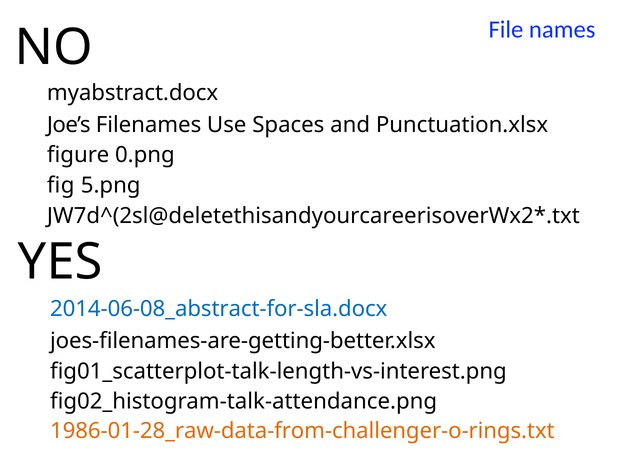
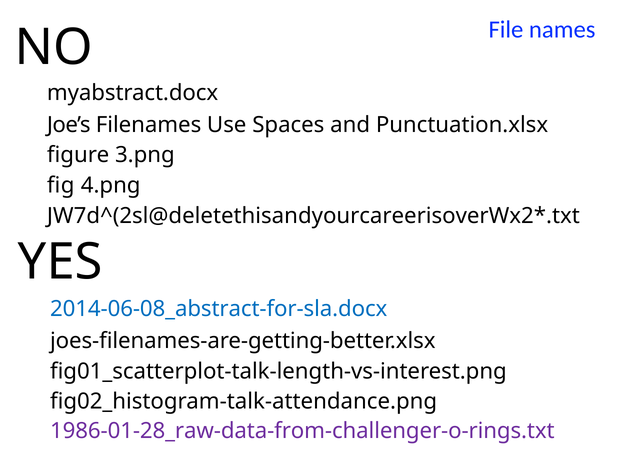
0.png: 0.png -> 3.png (145, 155)
5.png: 5.png -> 4.png (111, 185)
1986-01-28_raw-data-from-challenger-o-rings.txt colour: orange -> purple (302, 431)
